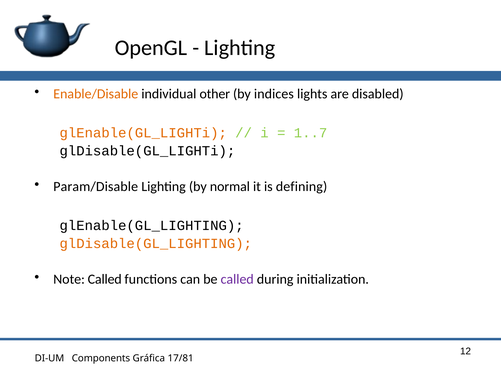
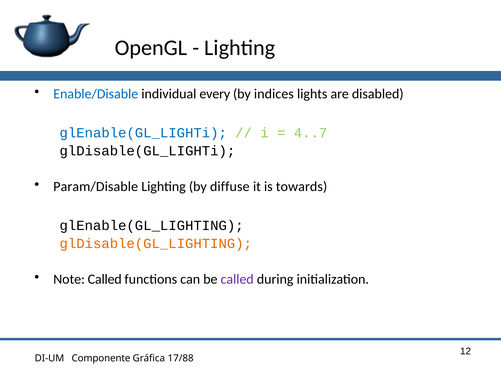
Enable/Disable colour: orange -> blue (96, 94)
other: other -> every (215, 94)
glEnable(GL_LIGHTi colour: orange -> blue (143, 133)
1..7: 1..7 -> 4..7 (311, 133)
normal: normal -> diffuse (230, 186)
defining: defining -> towards (302, 186)
Components: Components -> Componente (101, 358)
17/81: 17/81 -> 17/88 (181, 358)
